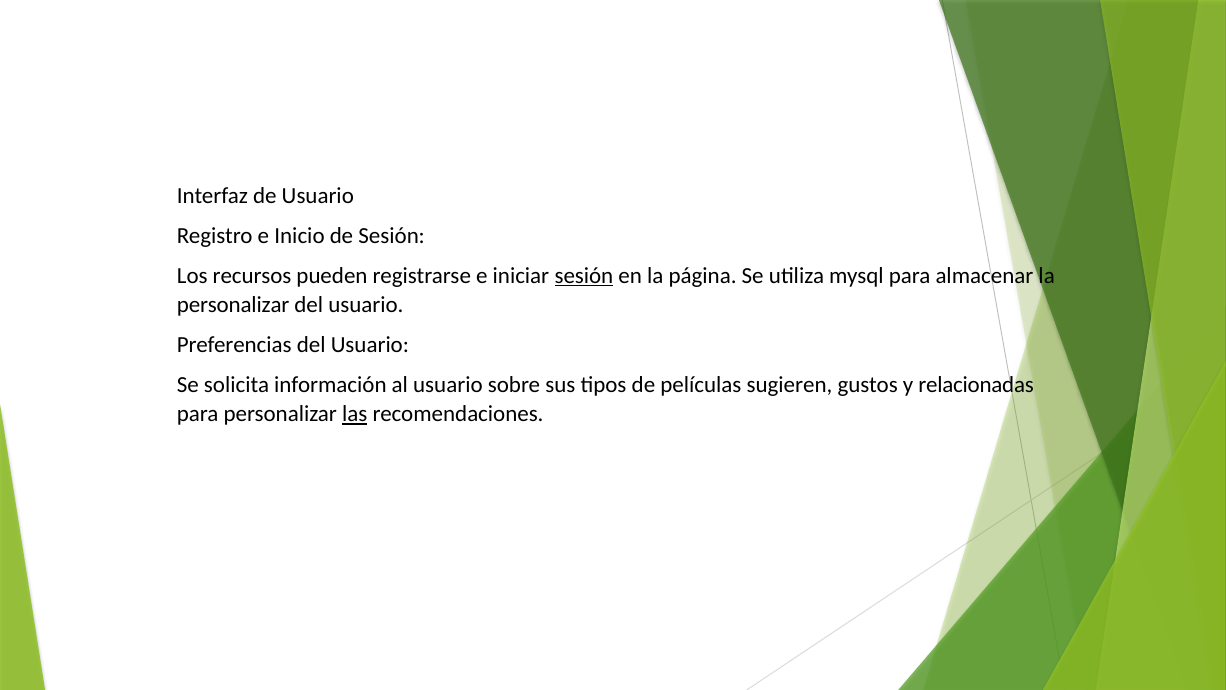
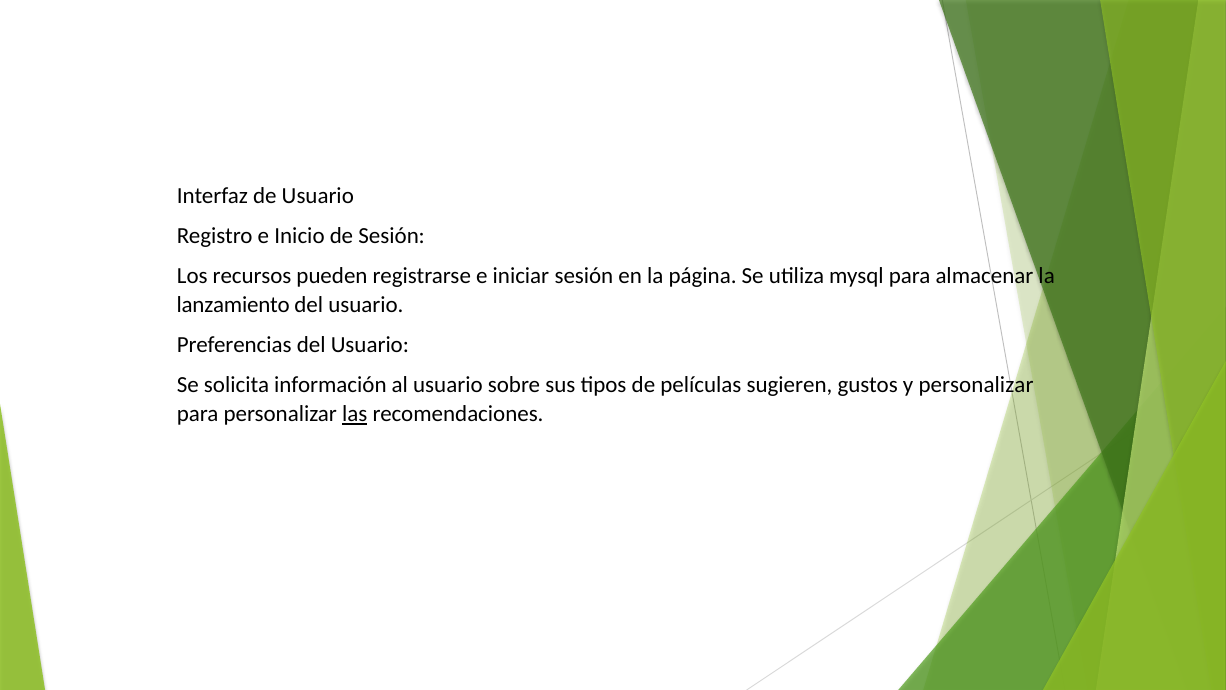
sesión underline: present -> none (584, 275)
personalizar: personalizar -> lanzamiento (233, 305)
y relacionadas: relacionadas -> personalizar (976, 384)
